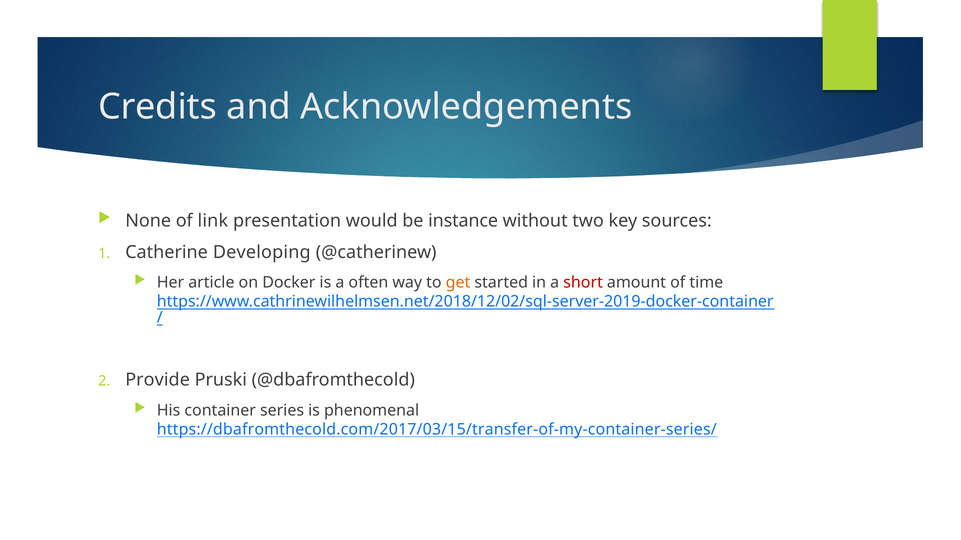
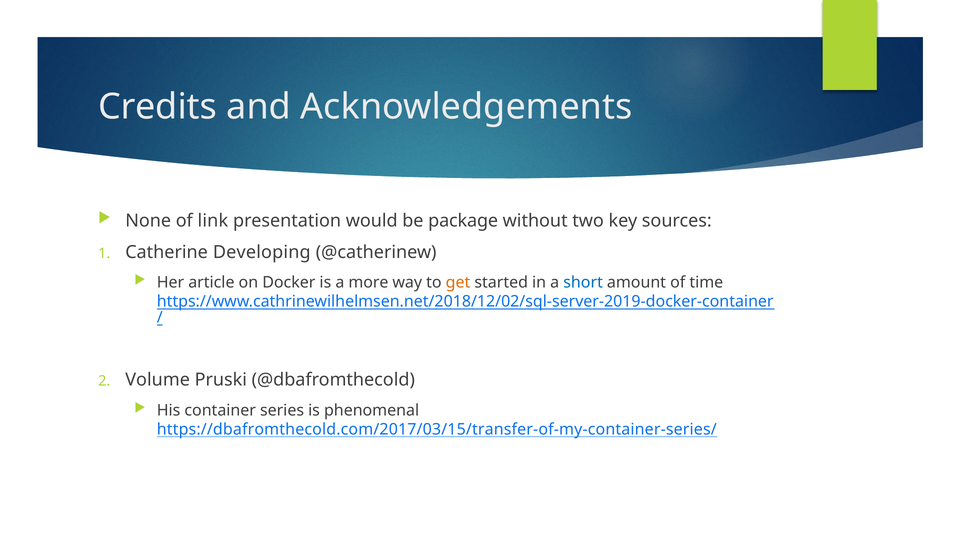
instance: instance -> package (463, 221)
often: often -> more (368, 283)
short colour: red -> blue (583, 283)
Provide: Provide -> Volume (158, 380)
